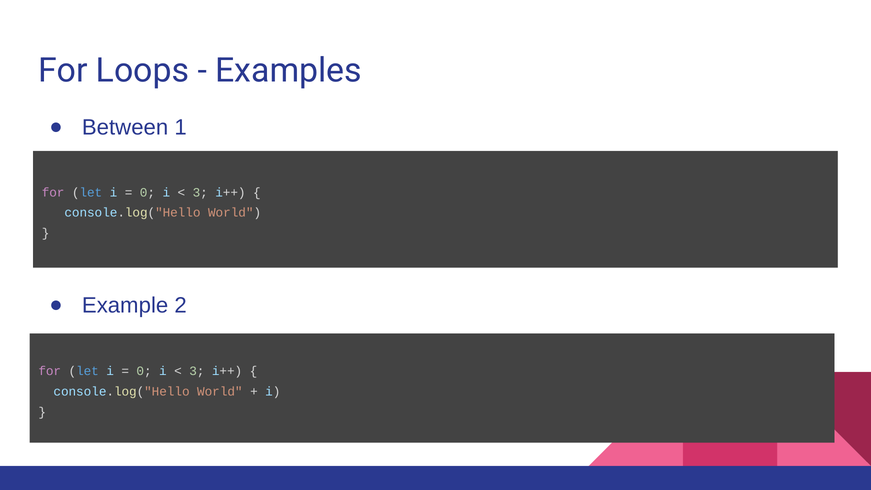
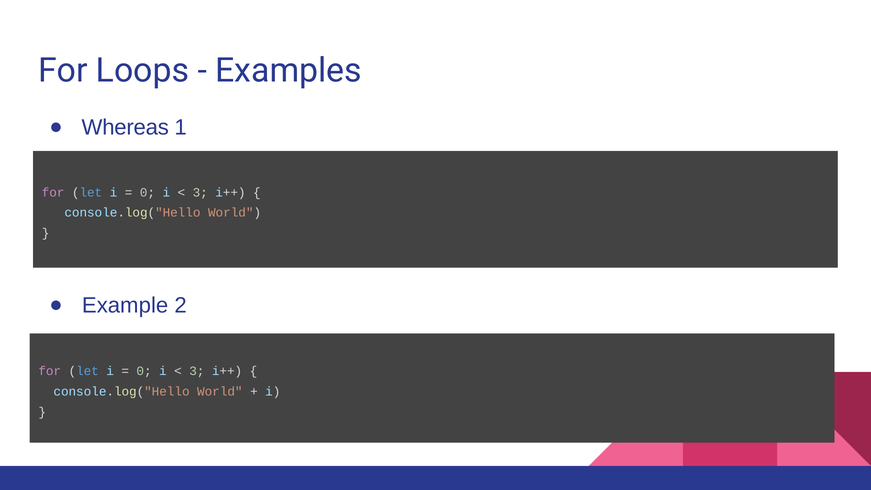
Between: Between -> Whereas (125, 127)
